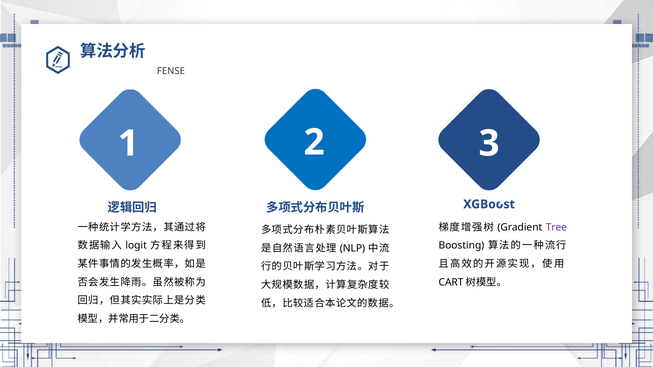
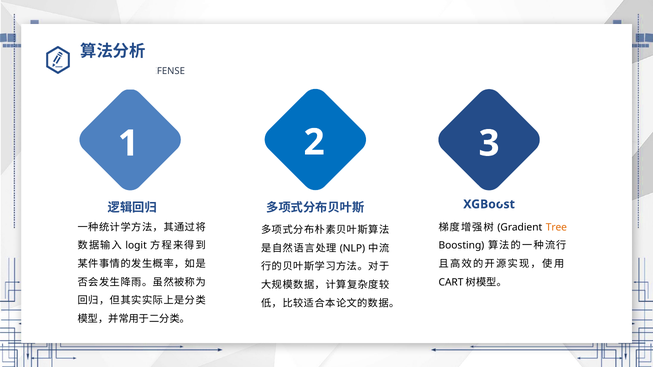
Tree colour: purple -> orange (556, 227)
